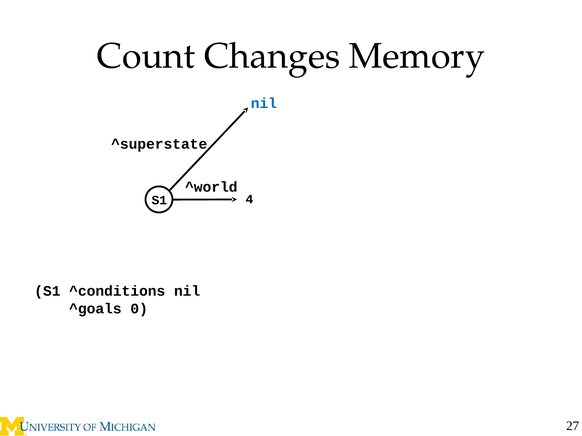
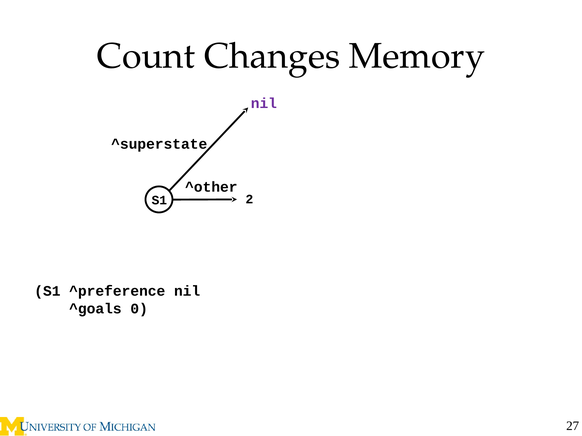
nil colour: blue -> purple (264, 104)
^world: ^world -> ^other (211, 187)
4: 4 -> 2 (249, 200)
^conditions: ^conditions -> ^preference (117, 292)
